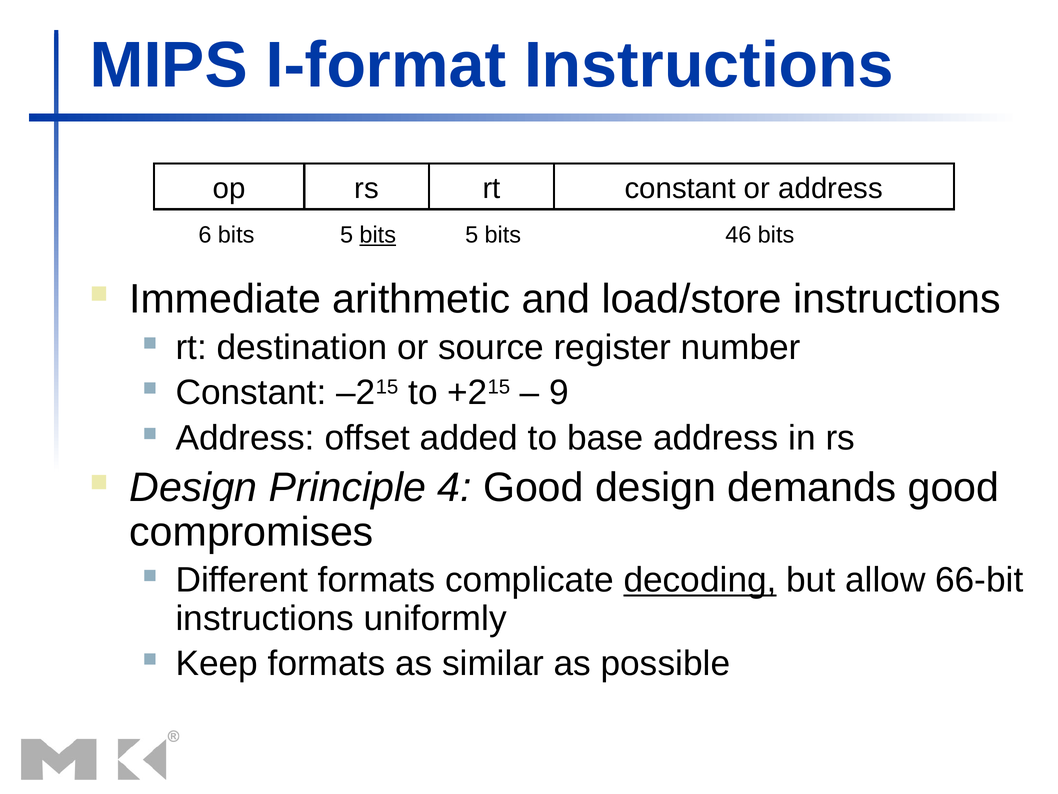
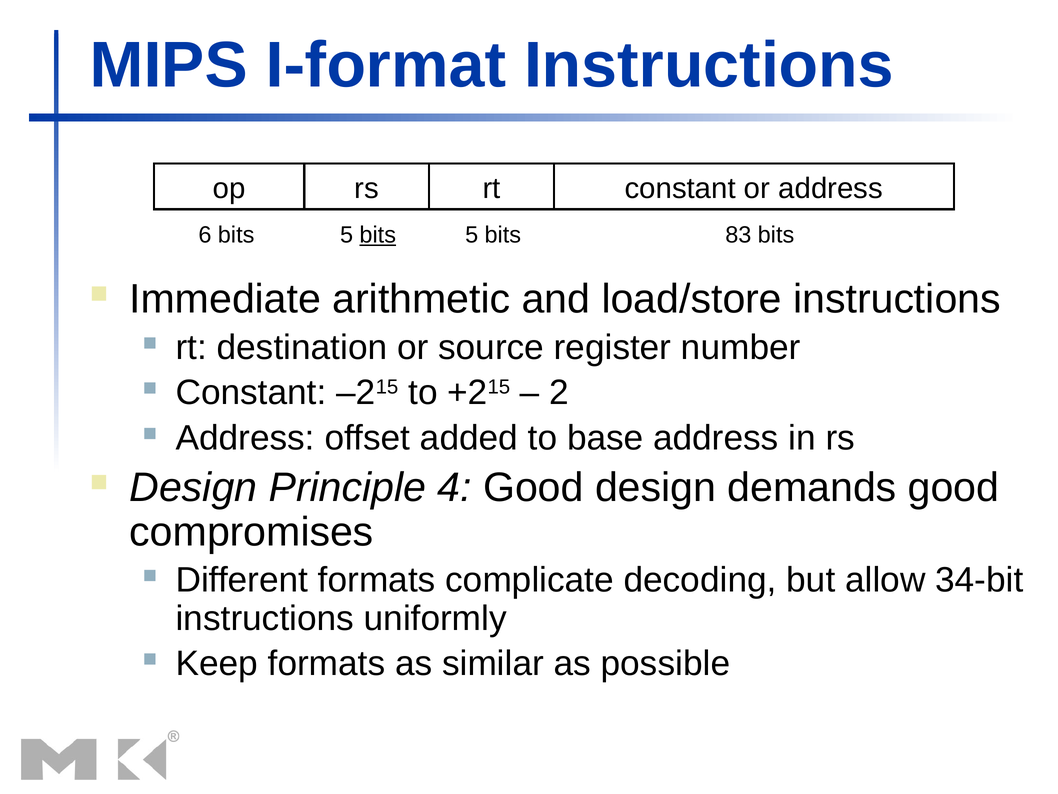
46: 46 -> 83 (738, 235)
9: 9 -> 2 (559, 393)
decoding underline: present -> none (700, 580)
66-bit: 66-bit -> 34-bit (979, 580)
